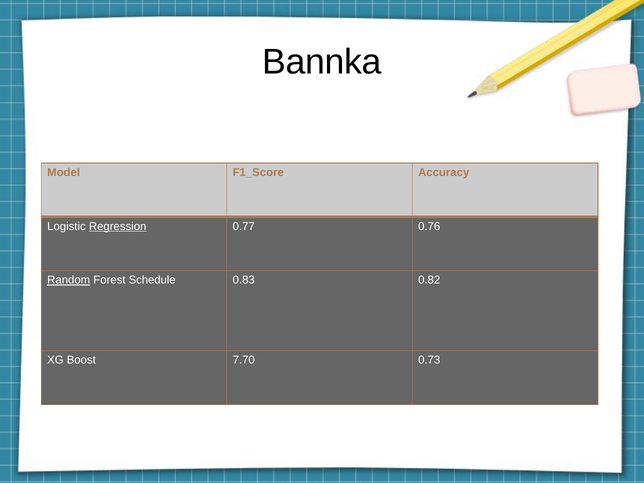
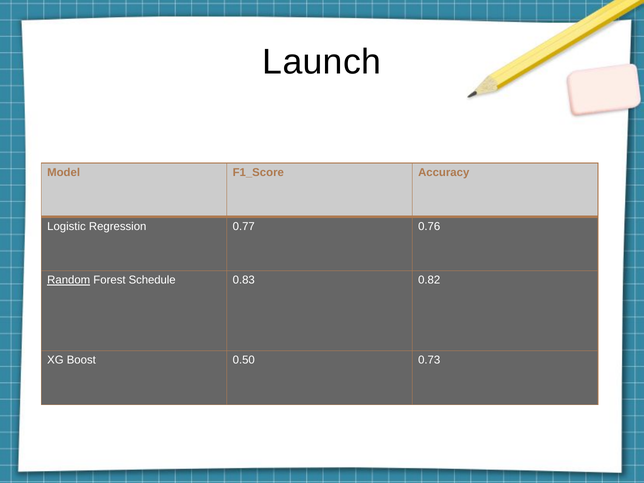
Bannka: Bannka -> Launch (322, 62)
Regression underline: present -> none (118, 226)
7.70: 7.70 -> 0.50 (244, 360)
